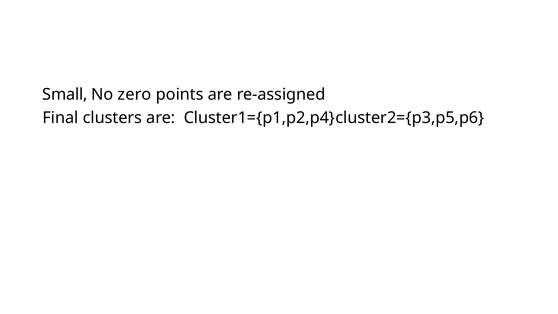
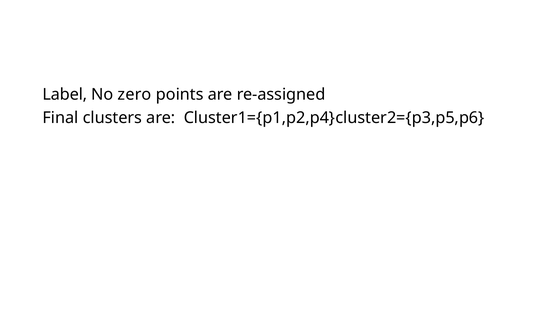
Small: Small -> Label (65, 94)
